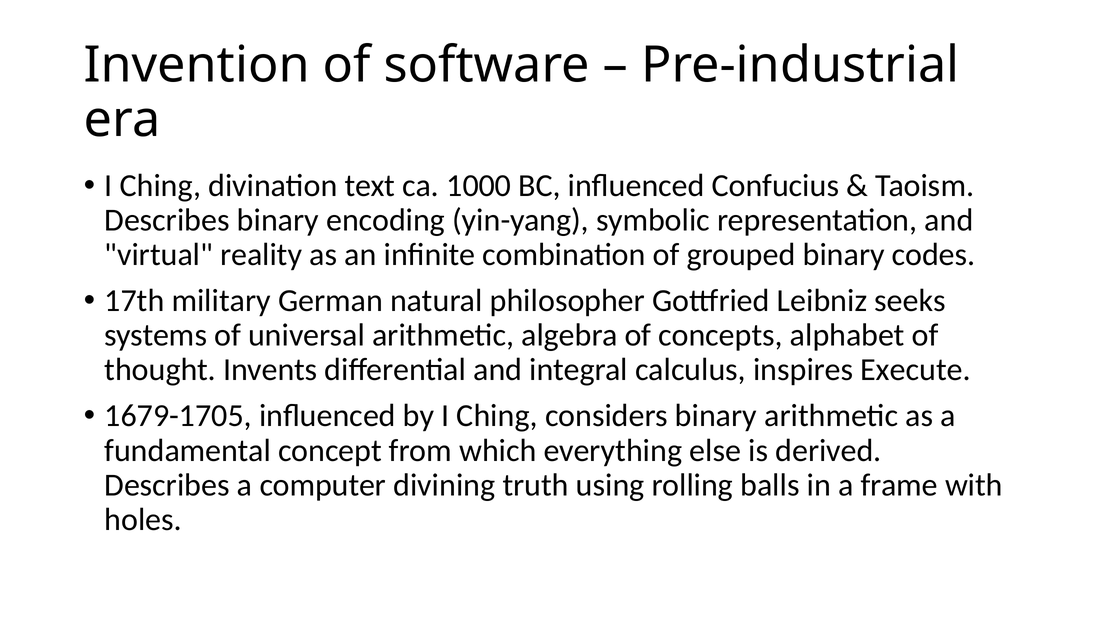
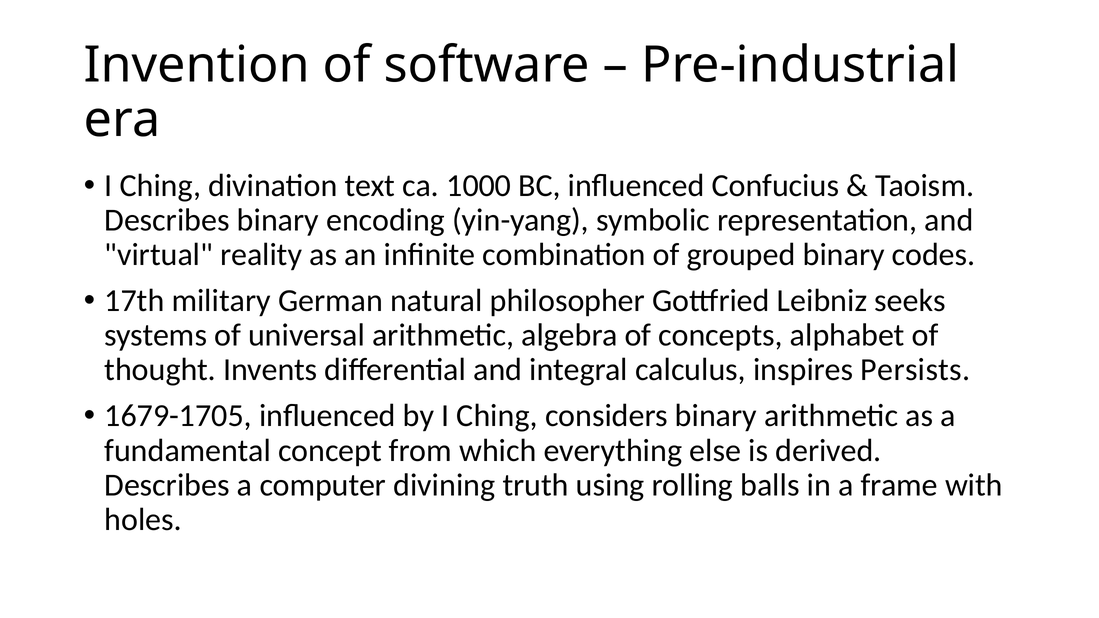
Execute: Execute -> Persists (915, 370)
